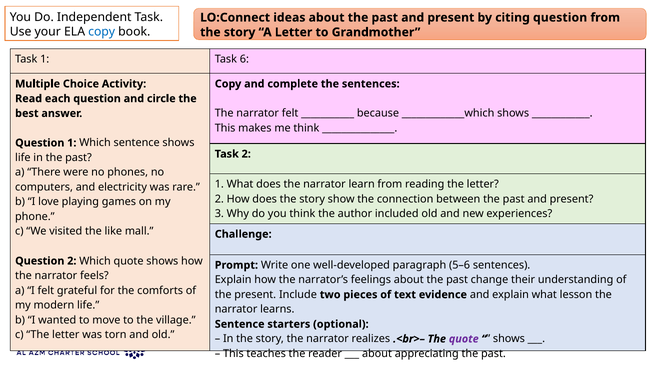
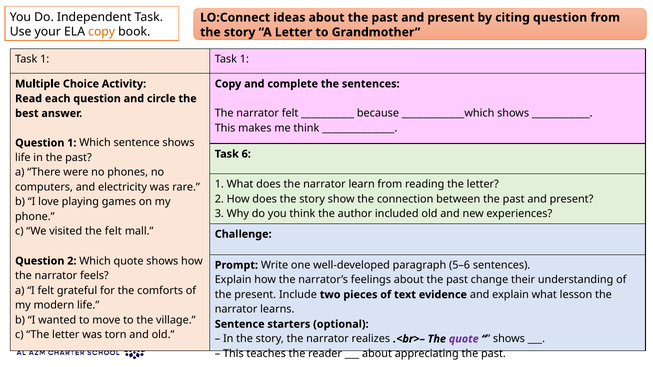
copy colour: blue -> orange (102, 32)
1 Task 6: 6 -> 1 (244, 59)
Task 2: 2 -> 6 (246, 154)
the like: like -> felt (113, 232)
